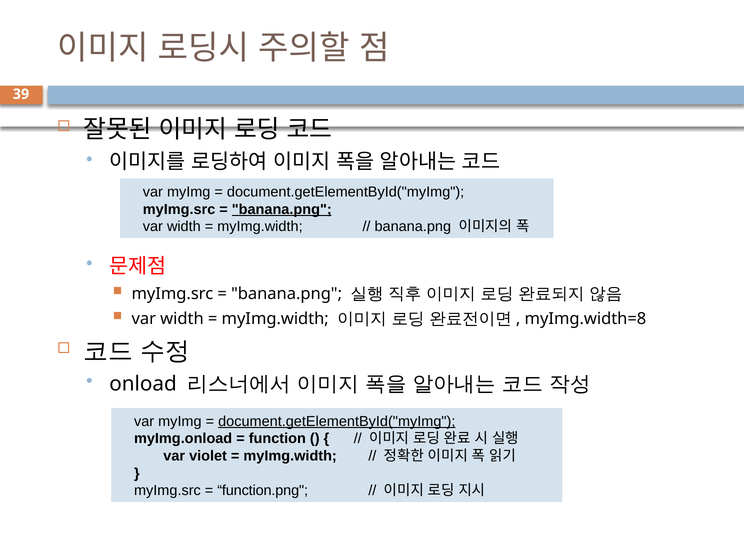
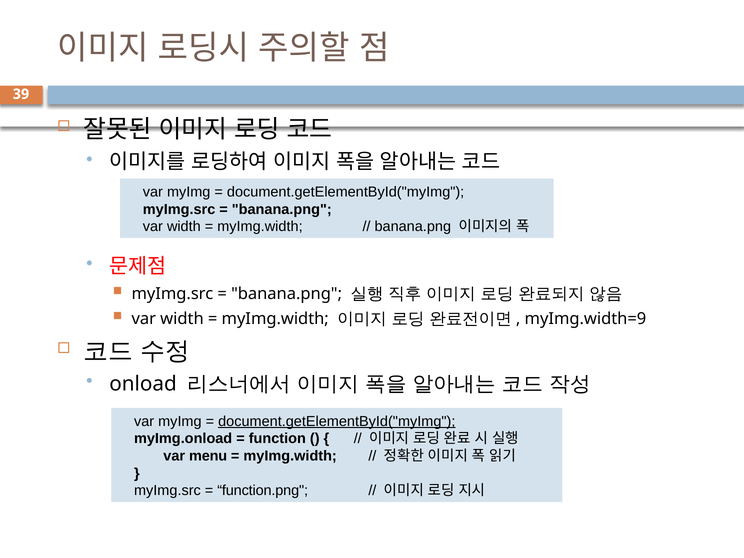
banana.png underline: present -> none (282, 209)
myImg.width=8: myImg.width=8 -> myImg.width=9 (585, 319)
violet: violet -> menu (208, 456)
